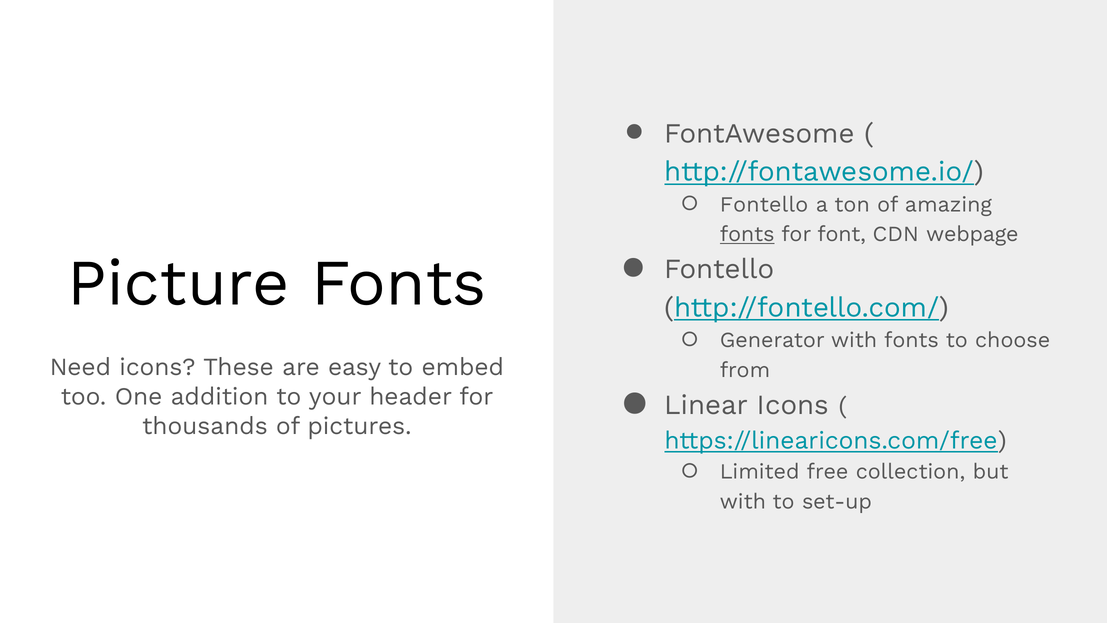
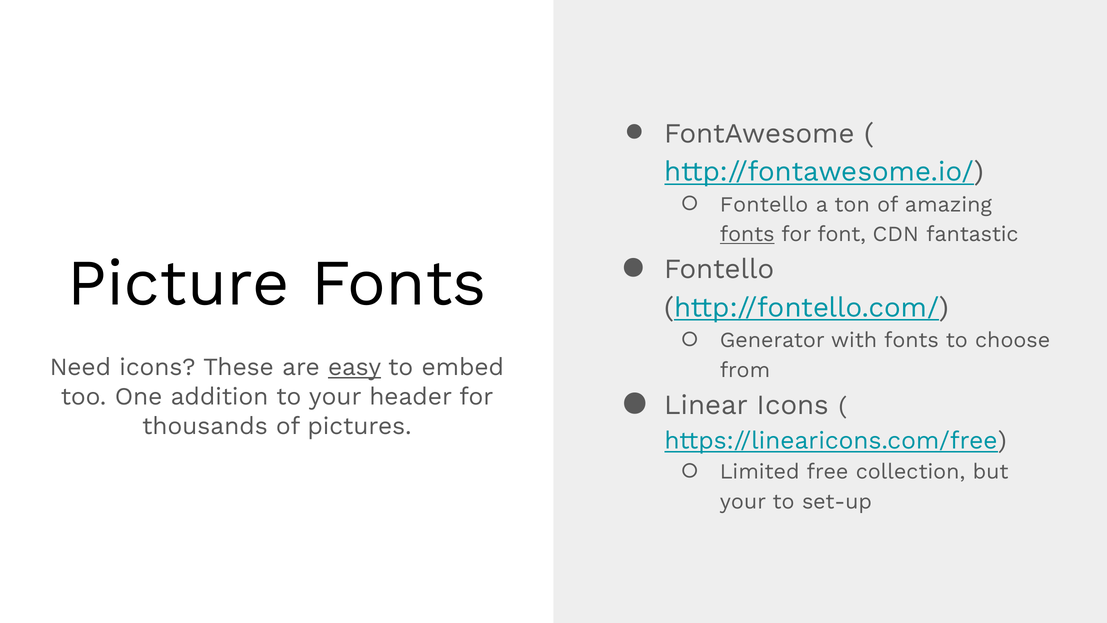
webpage: webpage -> fantastic (972, 234)
easy underline: none -> present (355, 367)
with: with -> your (743, 501)
